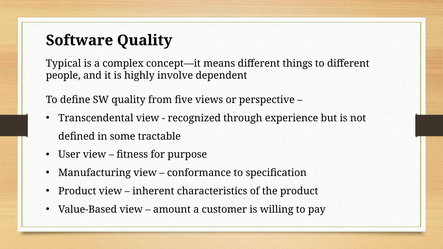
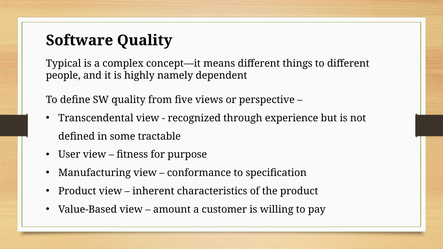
involve: involve -> namely (175, 76)
